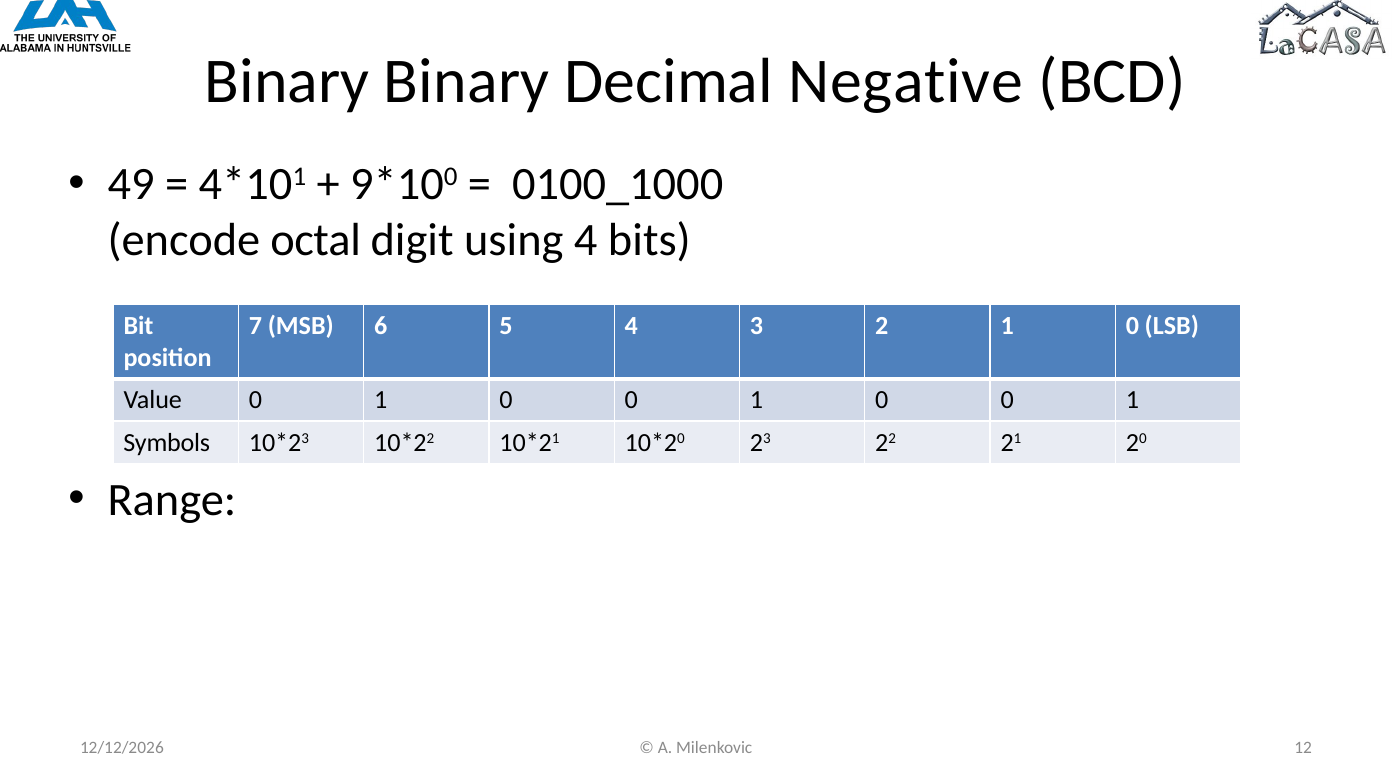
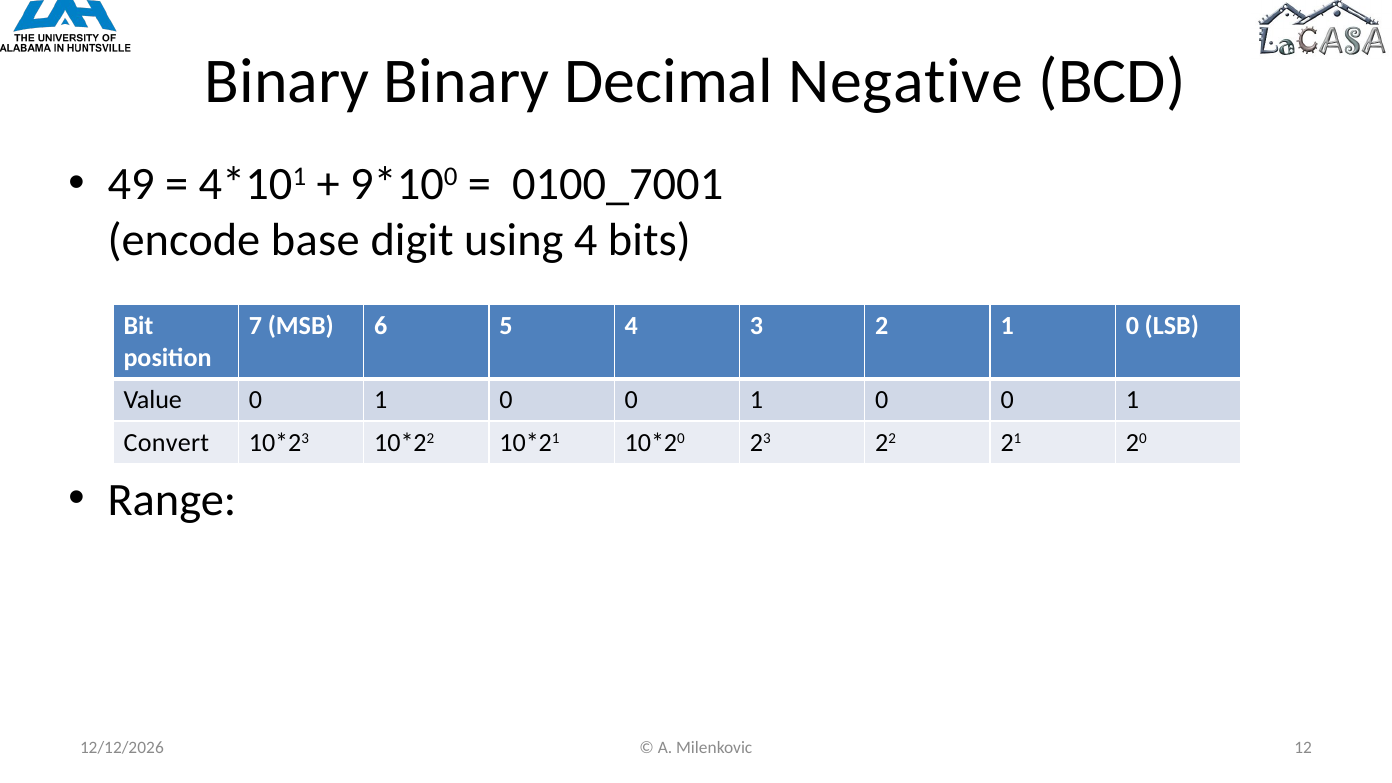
0100_1000: 0100_1000 -> 0100_7001 (618, 184)
octal: octal -> base (315, 240)
Symbols: Symbols -> Convert (166, 442)
